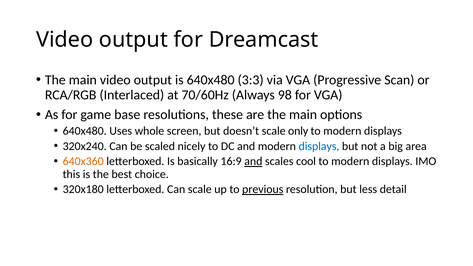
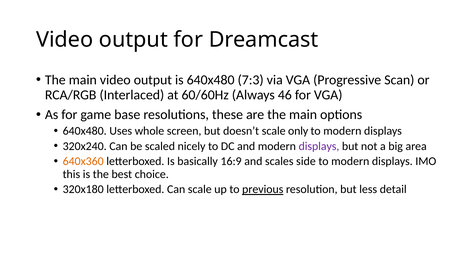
3:3: 3:3 -> 7:3 (251, 80)
70/60Hz: 70/60Hz -> 60/60Hz (205, 95)
98: 98 -> 46 (285, 95)
displays colour: blue -> purple (319, 146)
and underline: present -> none (253, 161)
cool: cool -> side (306, 161)
